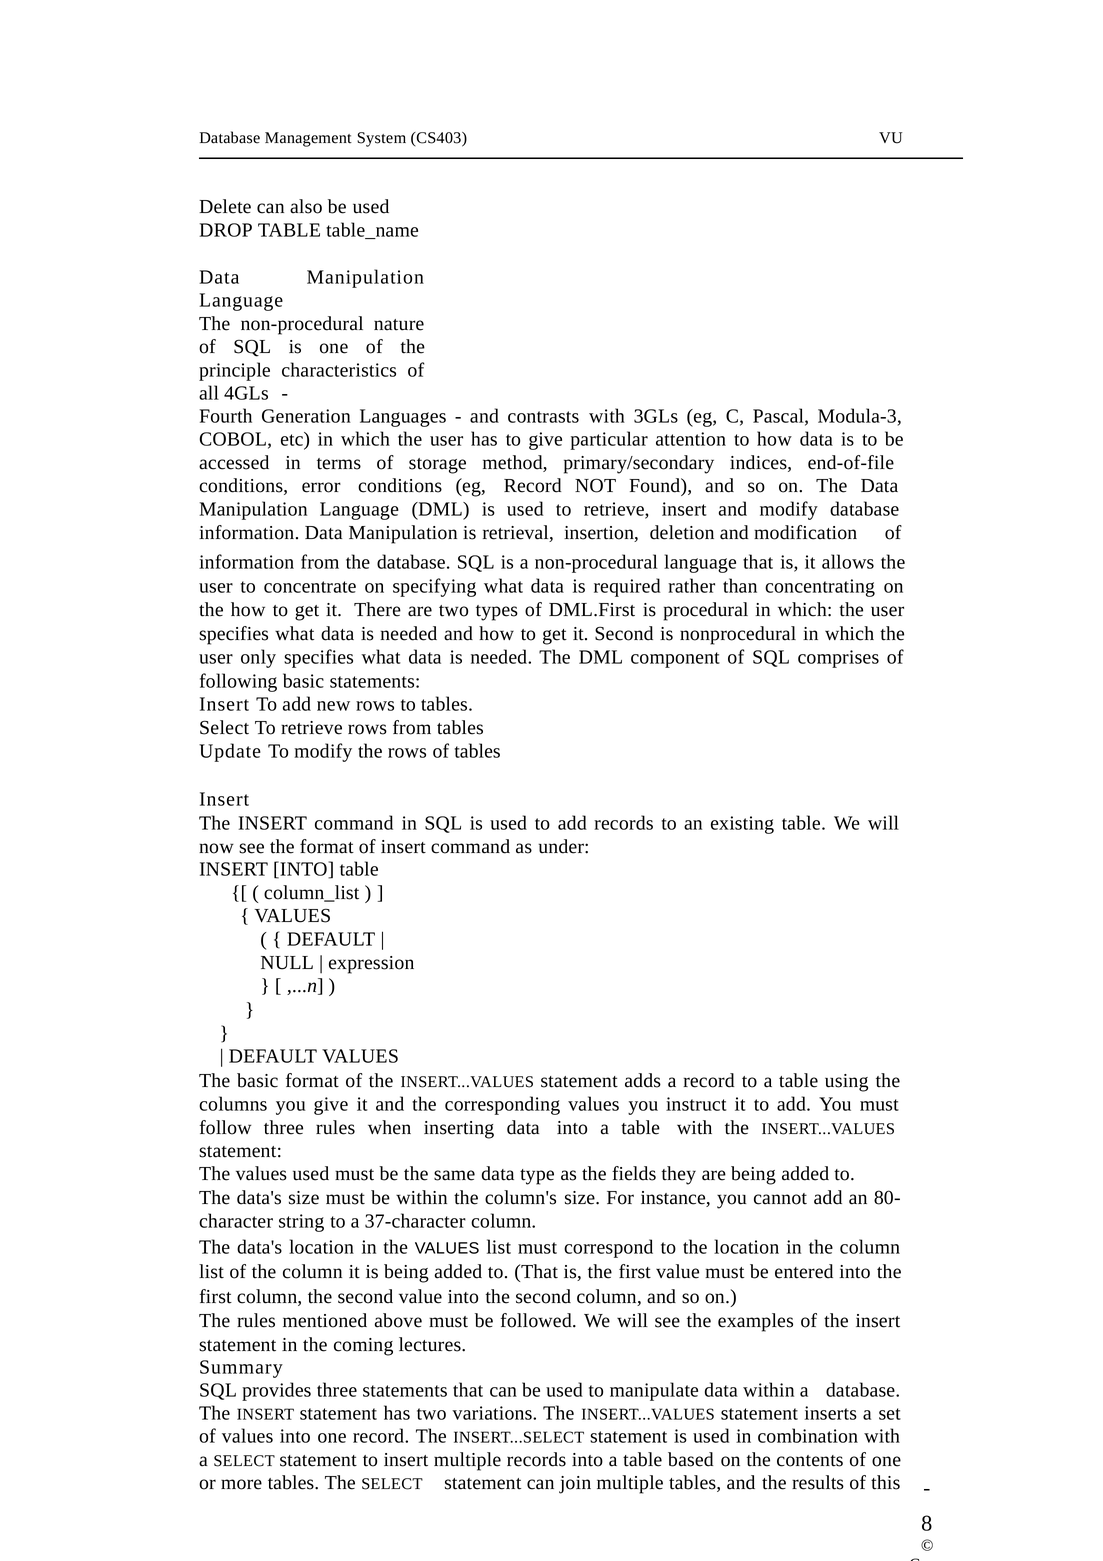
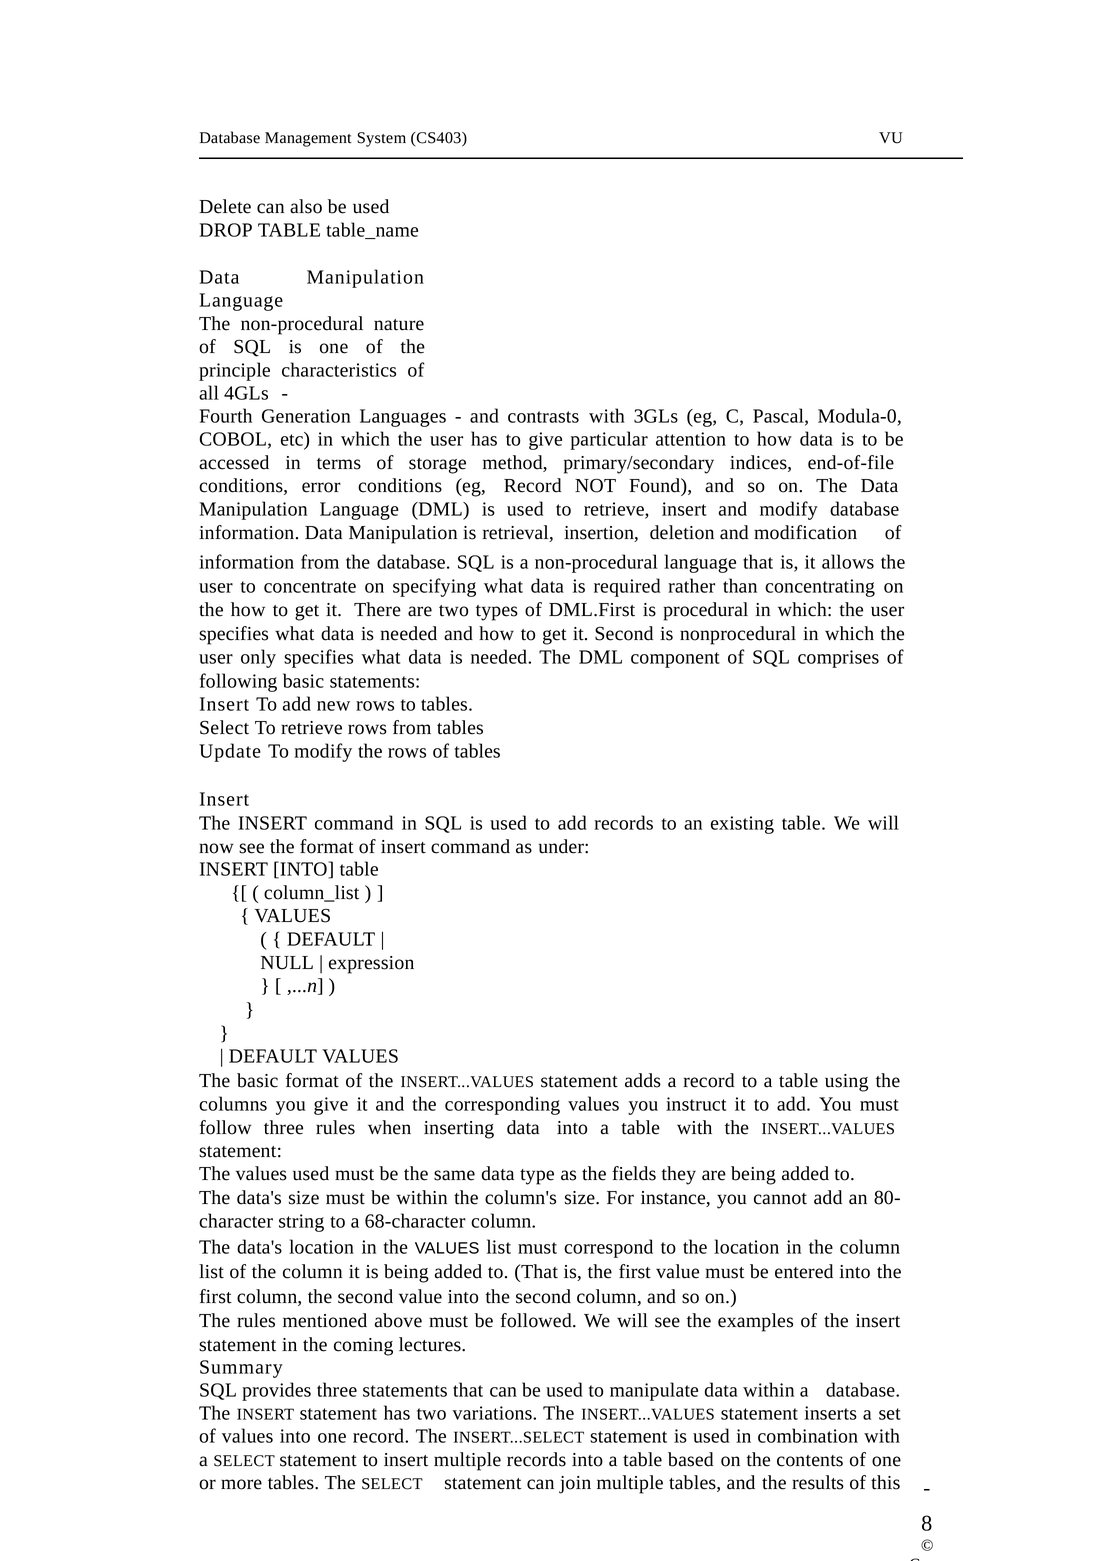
Modula-3: Modula-3 -> Modula-0 (860, 416)
37-character: 37-character -> 68-character (415, 1221)
